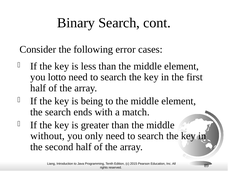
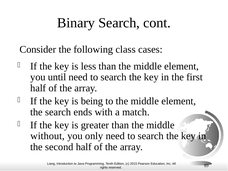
error: error -> class (126, 49)
lotto: lotto -> until (57, 77)
